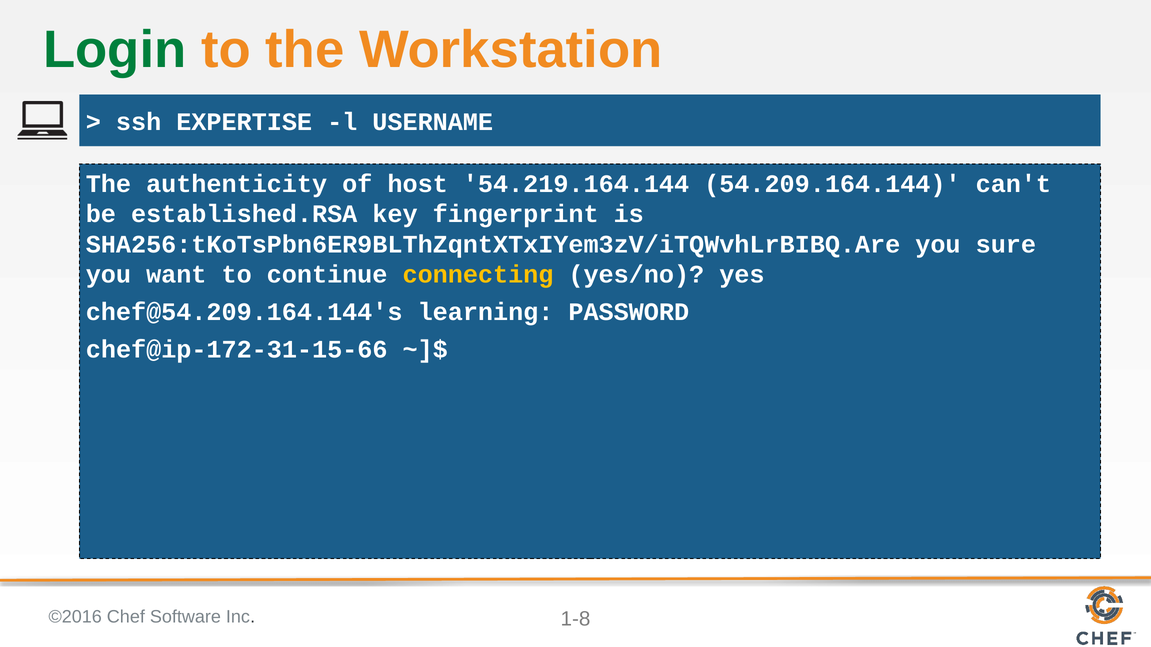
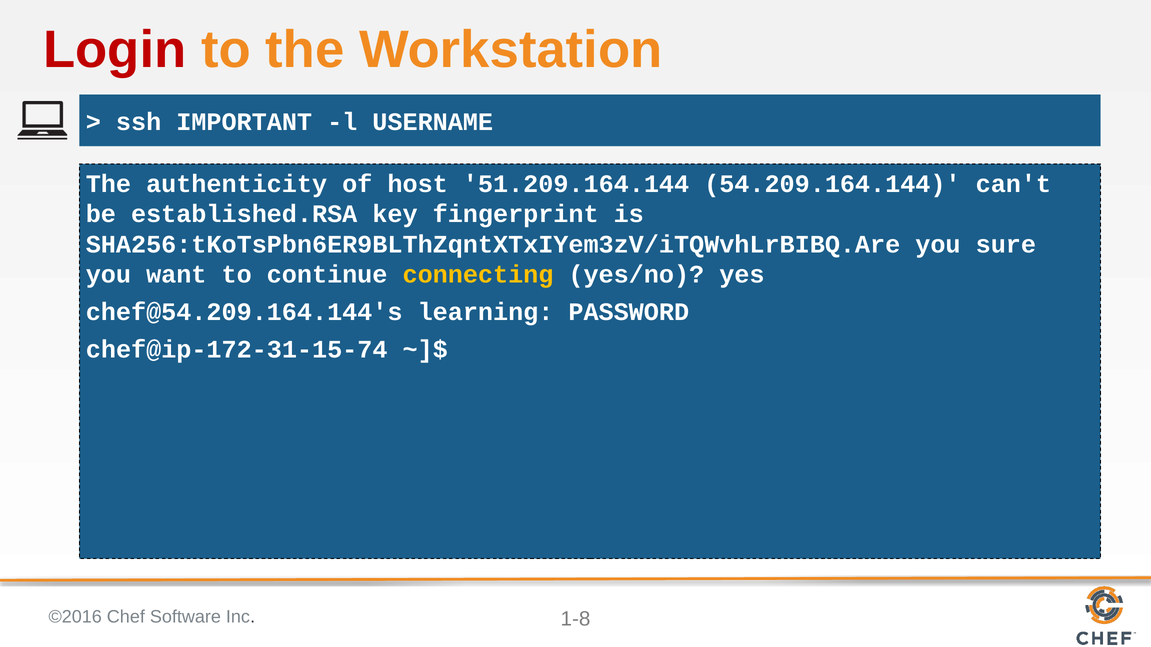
Login colour: green -> red (115, 50)
EXPERTISE: EXPERTISE -> IMPORTANT (244, 122)
54.219.164.144: 54.219.164.144 -> 51.209.164.144 (576, 184)
chef@ip-172-31-15-66: chef@ip-172-31-15-66 -> chef@ip-172-31-15-74 (237, 350)
